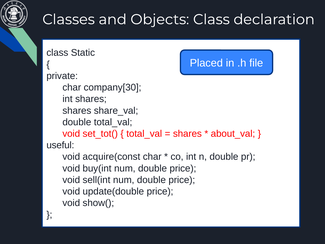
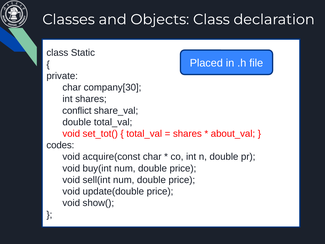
shares: shares -> conflict (77, 110)
useful: useful -> codes (60, 145)
